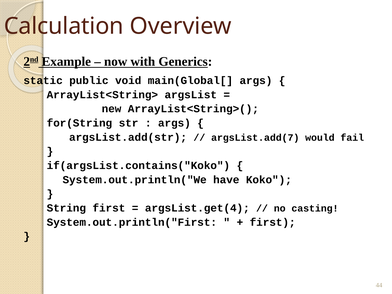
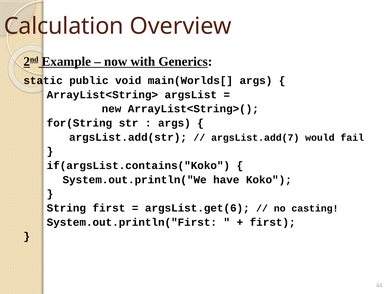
main(Global[: main(Global[ -> main(Worlds[ (190, 81)
argsList.get(4: argsList.get(4 -> argsList.get(6 (197, 208)
